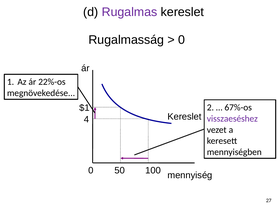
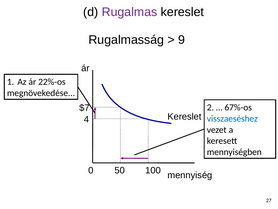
0: 0 -> 9 (182, 40)
$1: $1 -> $7 (84, 108)
visszaeséshez colour: purple -> blue (232, 118)
